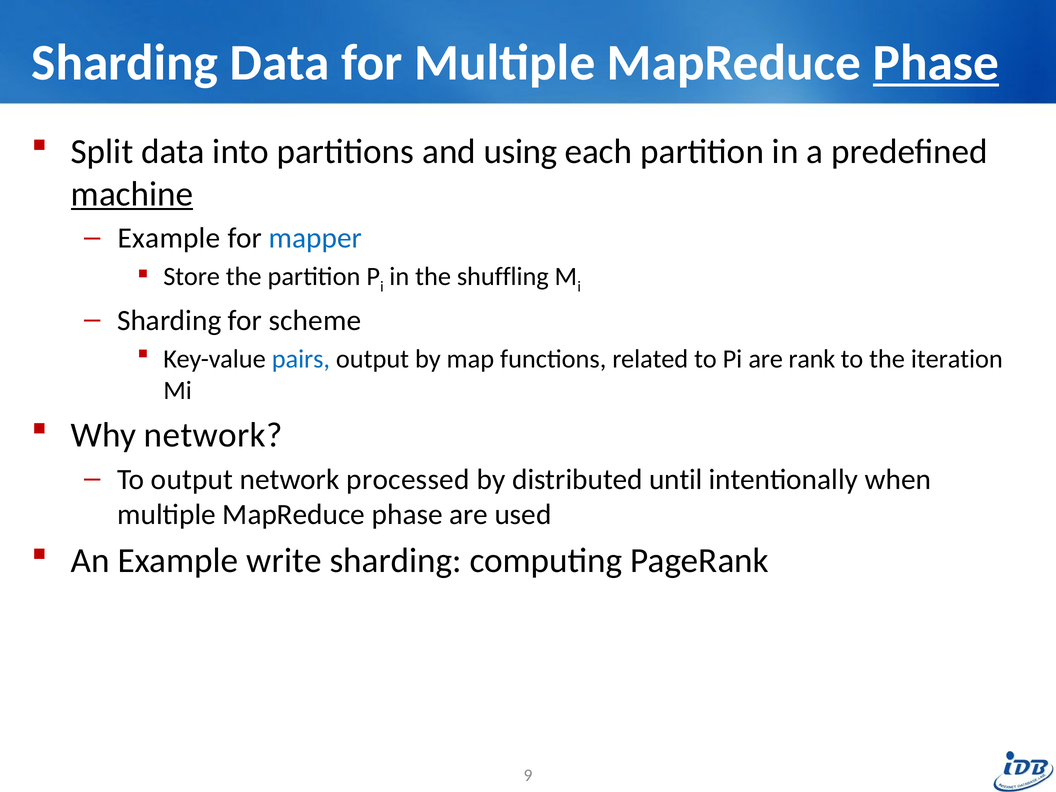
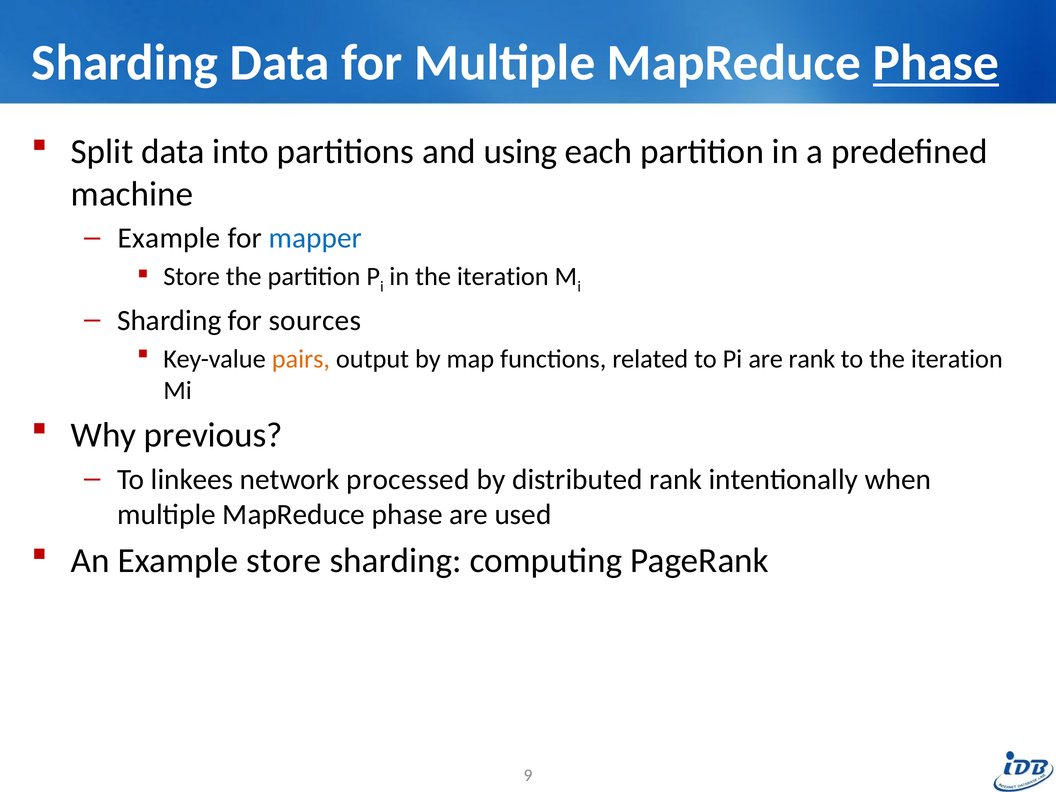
machine underline: present -> none (132, 194)
in the shuffling: shuffling -> iteration (503, 277)
scheme: scheme -> sources (315, 320)
pairs colour: blue -> orange (301, 359)
Why network: network -> previous (213, 435)
To output: output -> linkees (192, 479)
distributed until: until -> rank (676, 479)
Example write: write -> store (284, 561)
